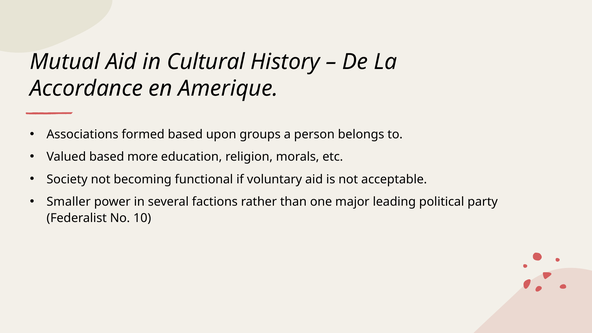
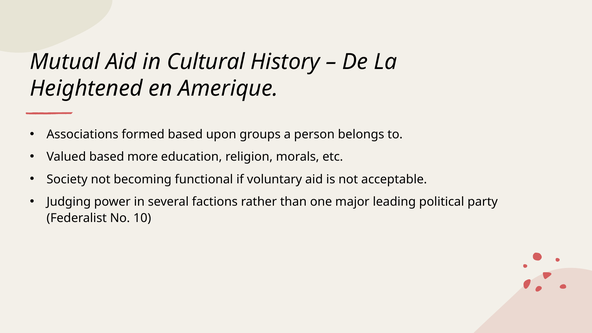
Accordance: Accordance -> Heightened (86, 89)
Smaller: Smaller -> Judging (69, 202)
